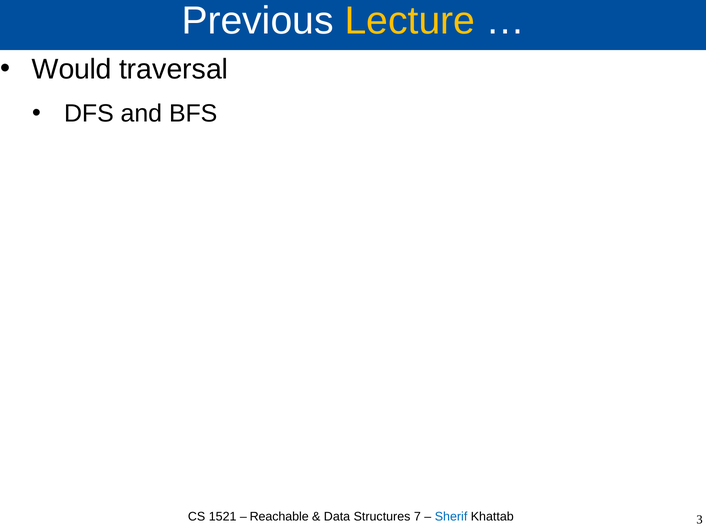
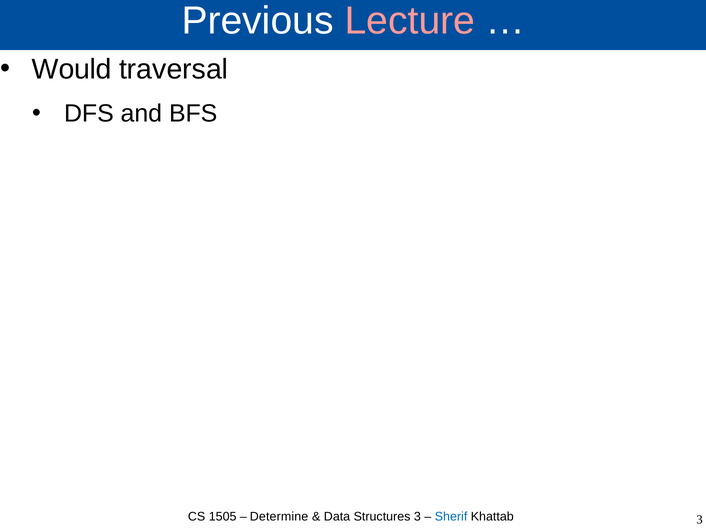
Lecture colour: yellow -> pink (410, 21)
1521: 1521 -> 1505 (223, 516)
Reachable: Reachable -> Determine (279, 516)
Structures 7: 7 -> 3 (417, 516)
